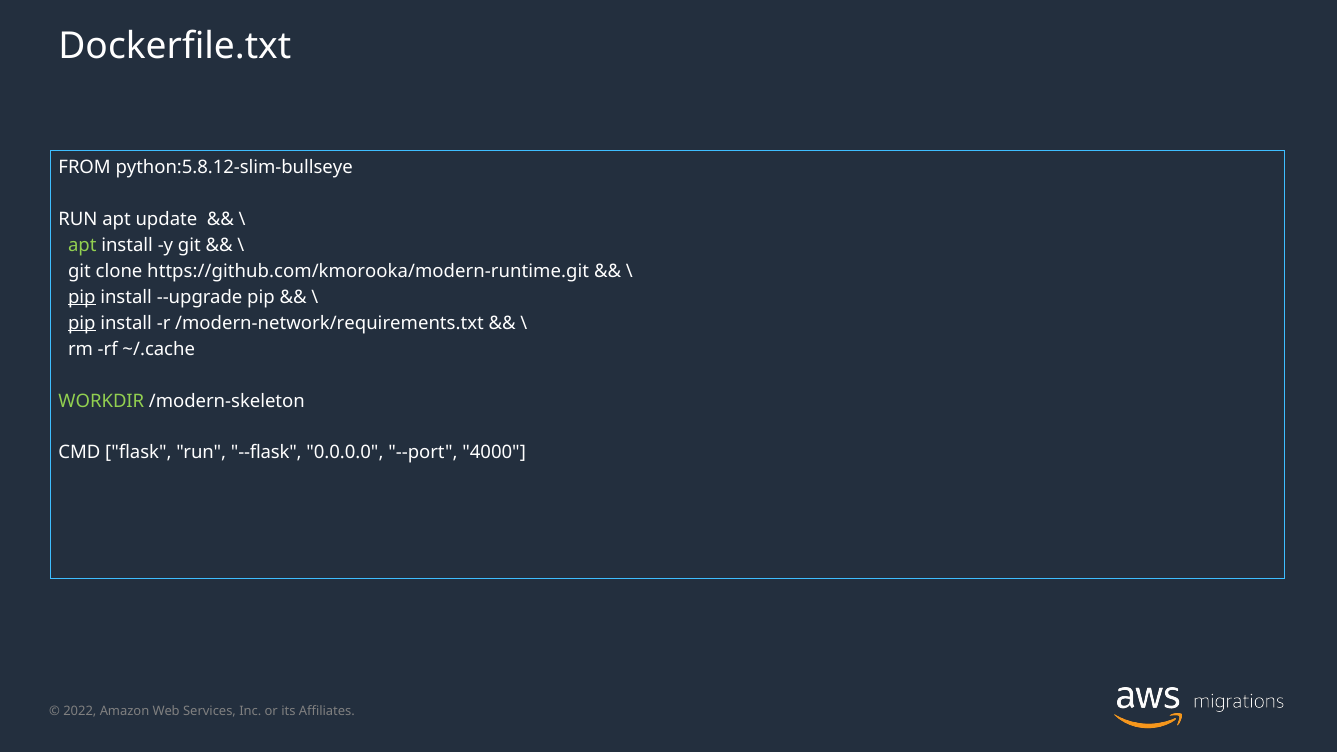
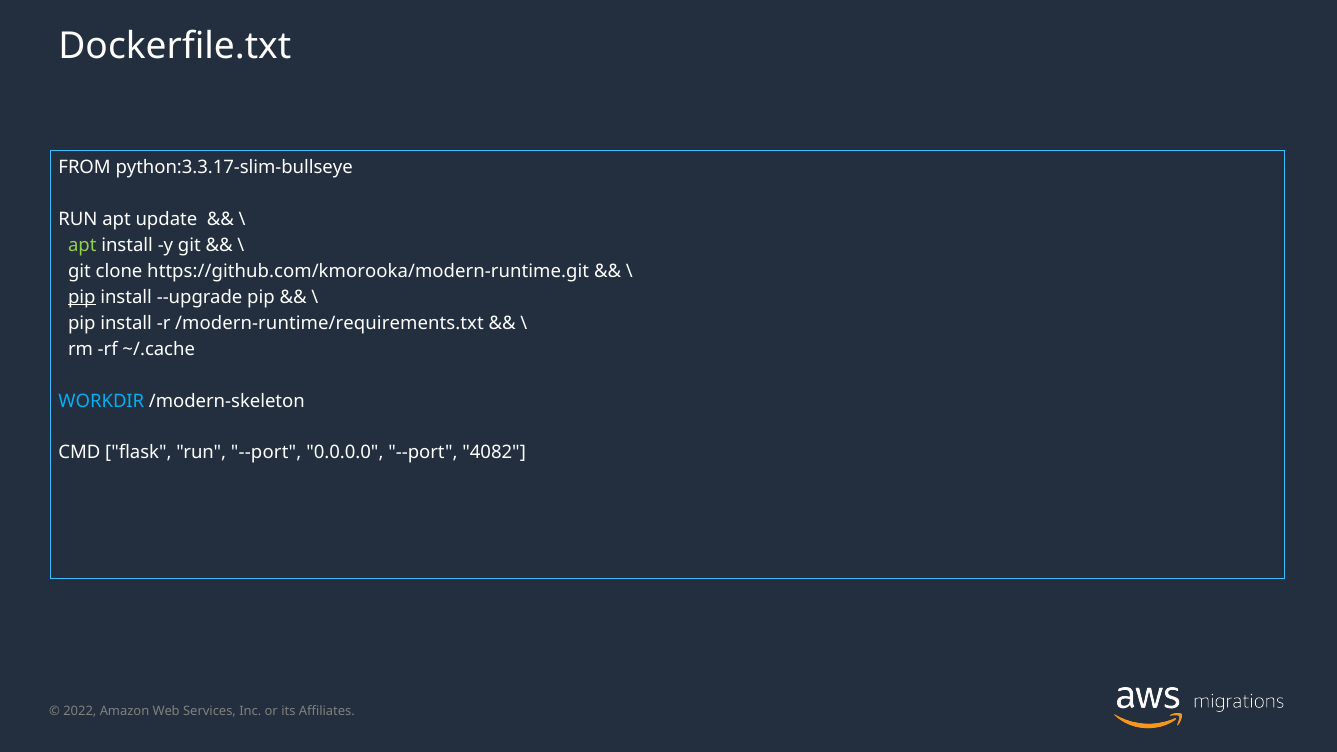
python:5.8.12-slim-bullseye: python:5.8.12-slim-bullseye -> python:3.3.17-slim-bullseye (234, 167)
pip underline: present -> none (82, 323)
/modern-network/requirements.txt: /modern-network/requirements.txt -> /modern-runtime/requirements.txt (329, 323)
WORKDIR colour: light green -> light blue (101, 401)
run --flask: --flask -> --port (266, 453)
4000: 4000 -> 4082 (494, 453)
